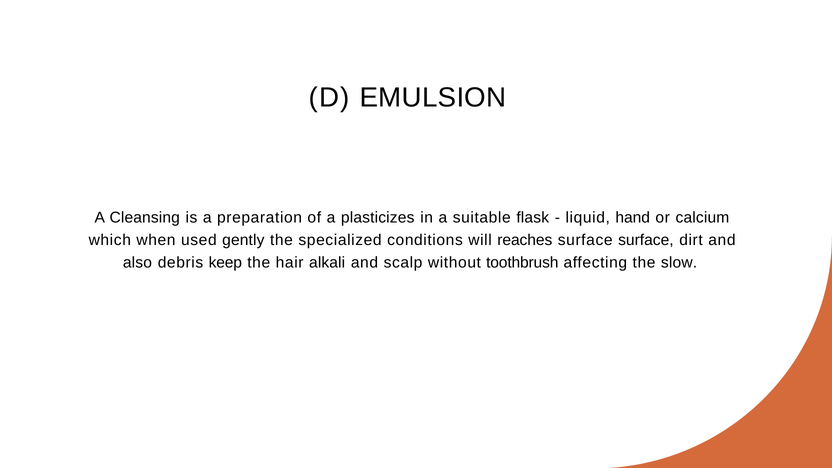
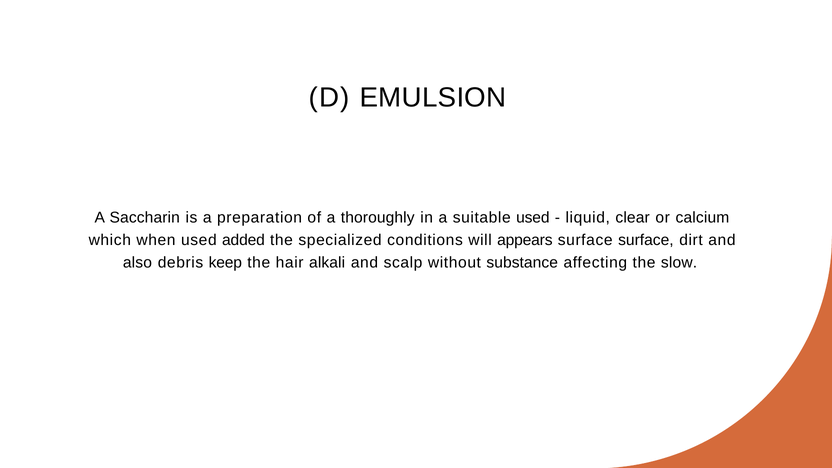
Cleansing: Cleansing -> Saccharin (145, 218)
plasticizes: plasticizes -> thoroughly (378, 218)
suitable flask: flask -> used (533, 218)
hand: hand -> clear (633, 218)
gently: gently -> added (243, 240)
reaches: reaches -> appears (525, 240)
toothbrush: toothbrush -> substance (522, 263)
